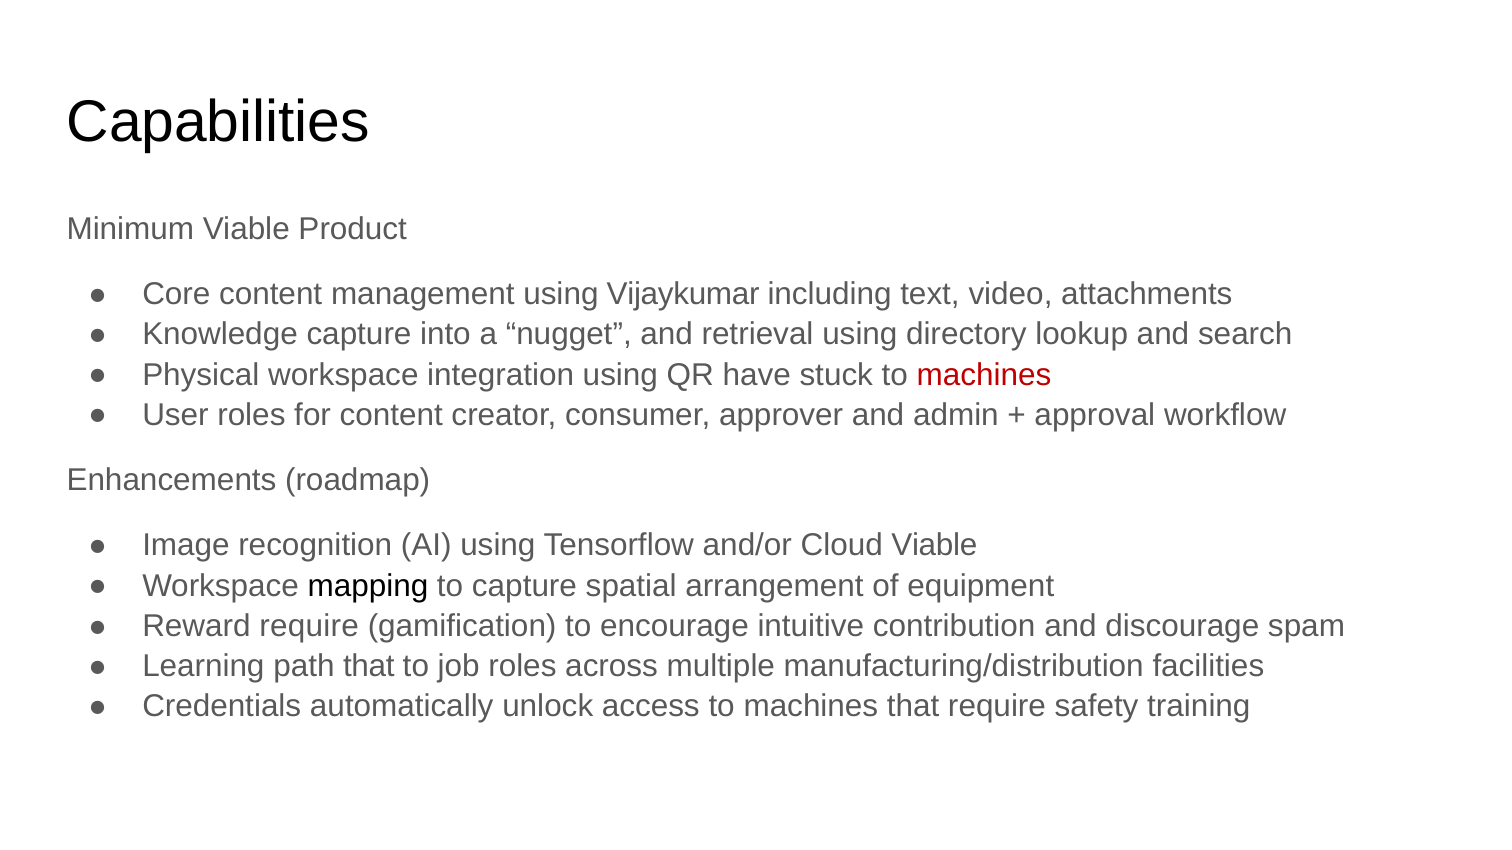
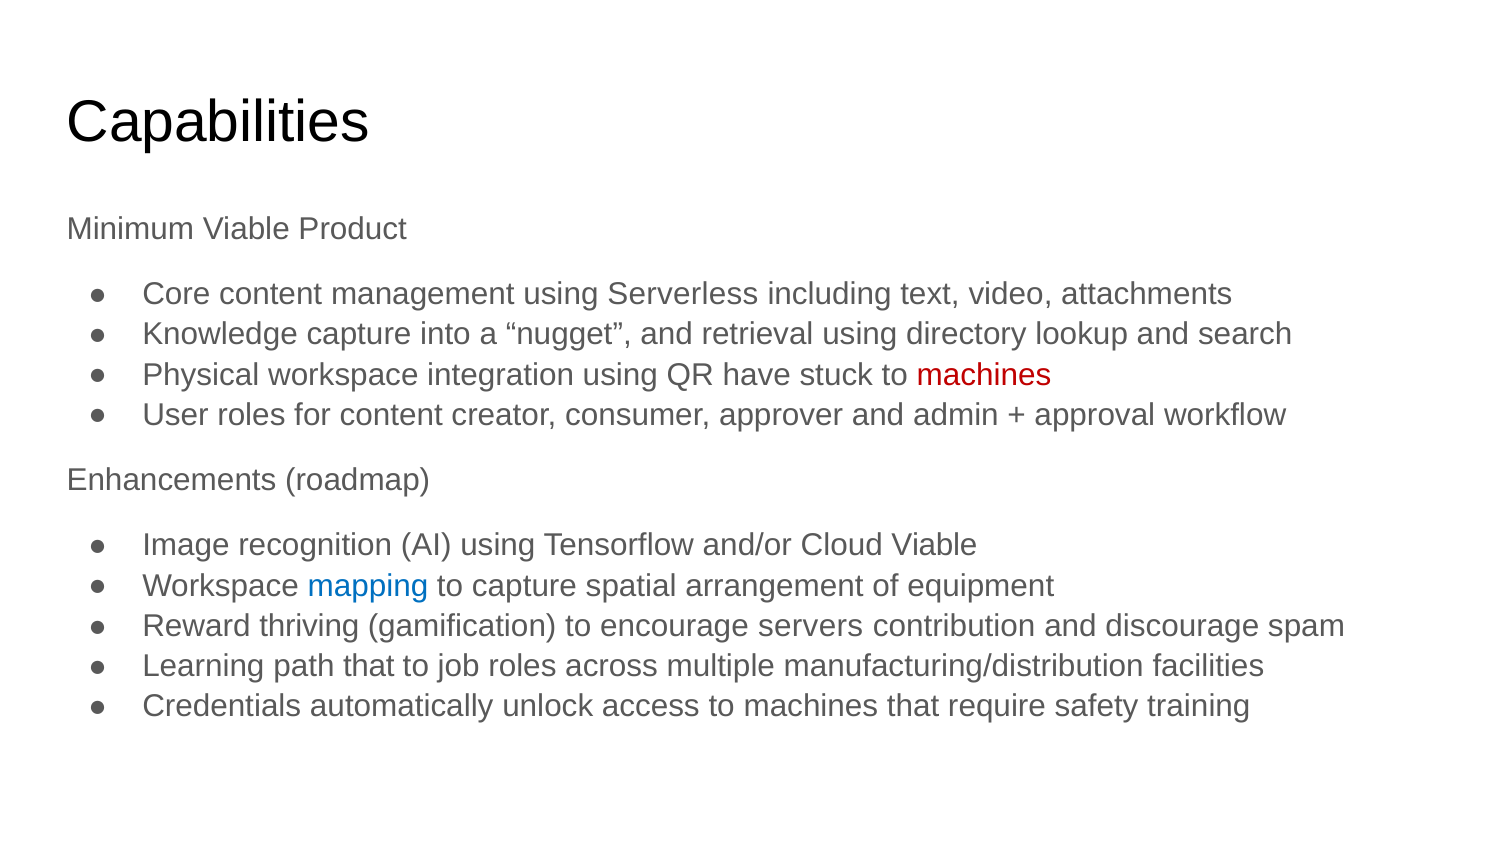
Vijaykumar: Vijaykumar -> Serverless (683, 294)
mapping colour: black -> blue (368, 586)
Reward require: require -> thriving (309, 626)
intuitive: intuitive -> servers (811, 626)
